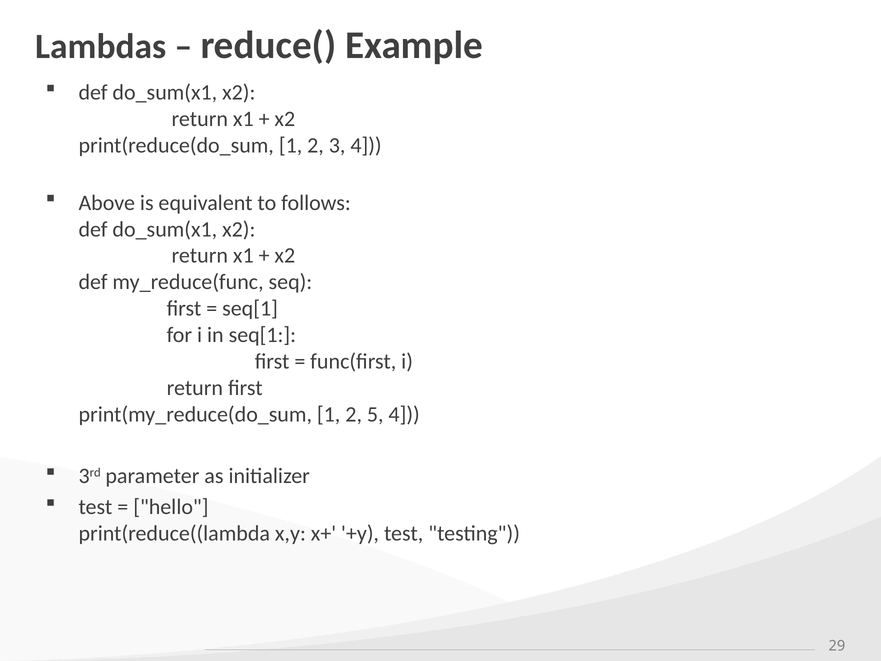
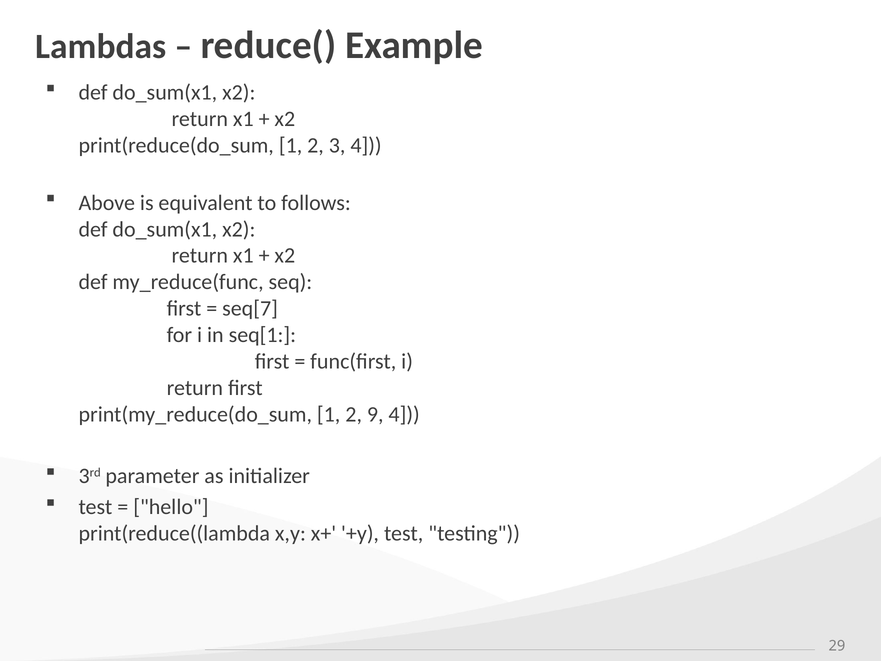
seq[1: seq[1 -> seq[7 (250, 308)
5: 5 -> 9 (375, 414)
